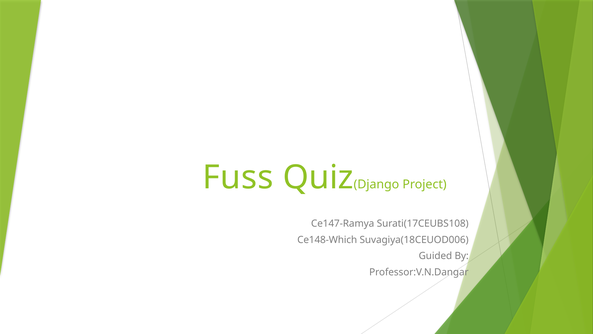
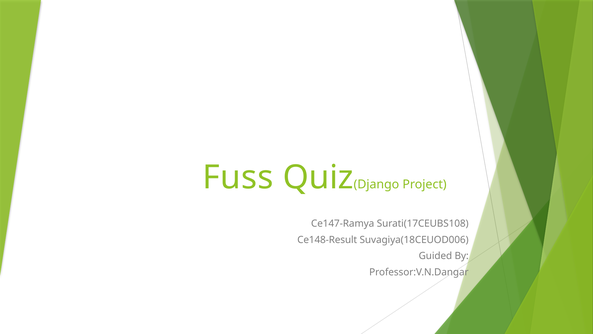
Ce148-Which: Ce148-Which -> Ce148-Result (327, 239)
